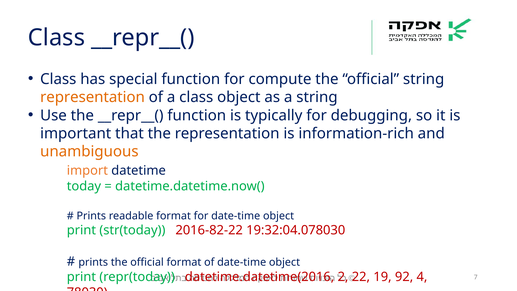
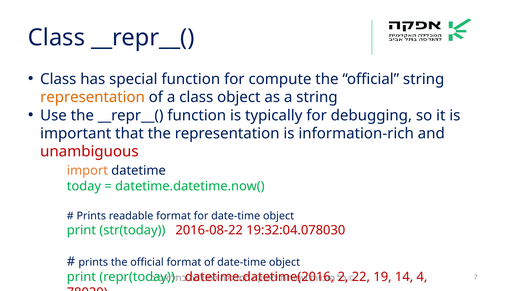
unambiguous colour: orange -> red (89, 151)
2016-82-22: 2016-82-22 -> 2016-08-22 (209, 230)
92: 92 -> 14 (404, 277)
